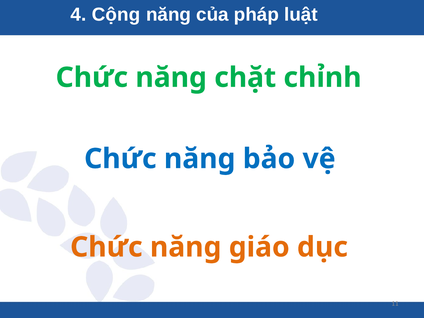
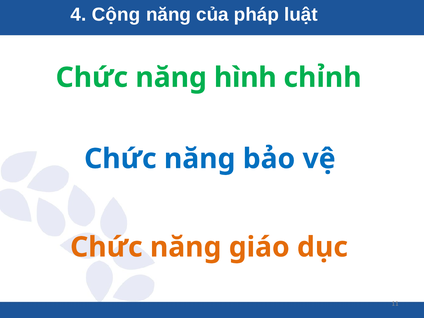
chặt: chặt -> hình (245, 78)
